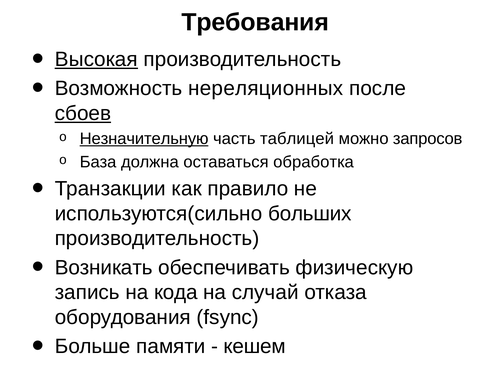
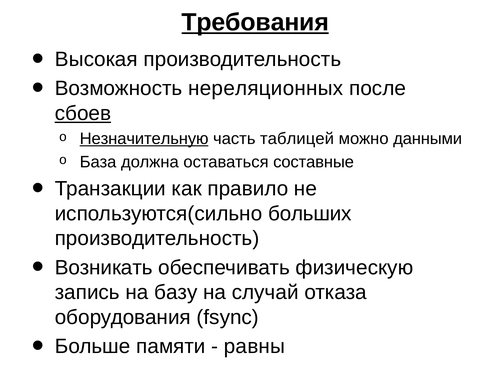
Требования underline: none -> present (255, 22)
Высокая underline: present -> none (96, 60)
запросов: запросов -> данными (428, 139)
обработка: обработка -> составные (314, 162)
кода: кода -> базу (176, 293)
кешем: кешем -> равны (255, 347)
